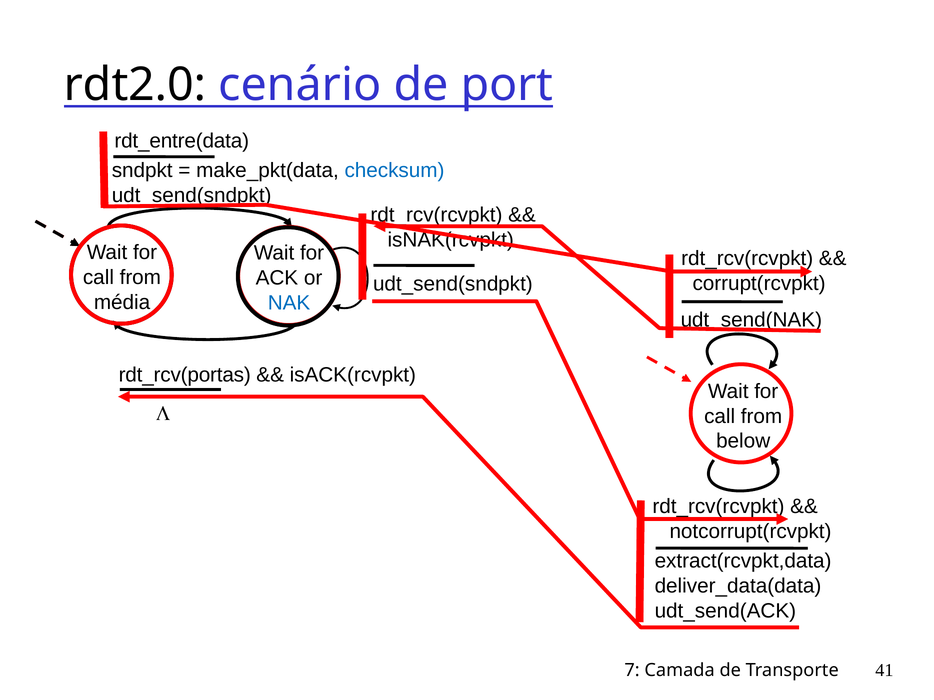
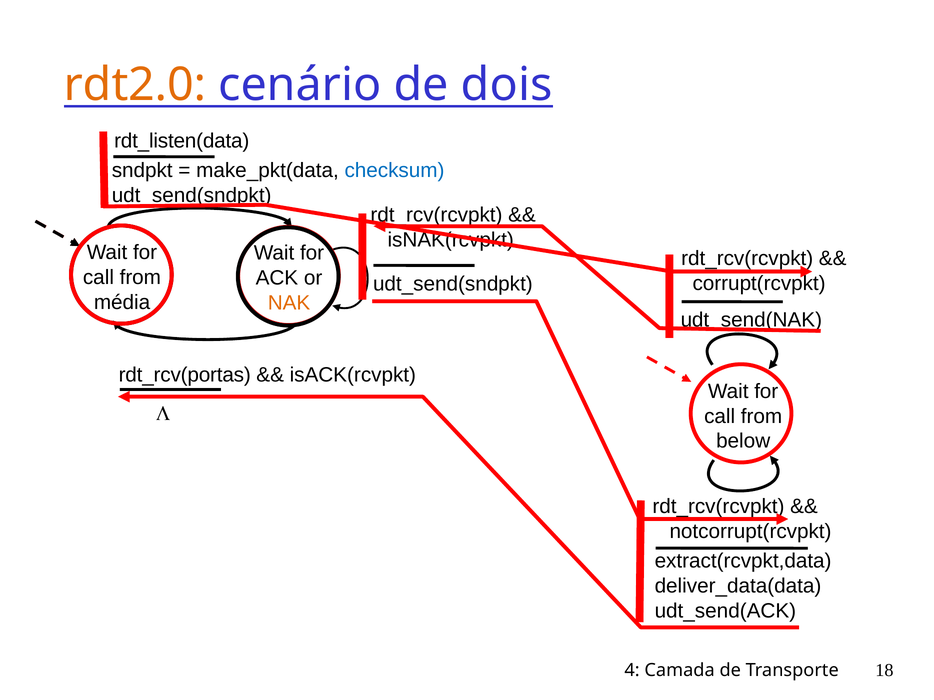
rdt2.0 colour: black -> orange (135, 85)
port: port -> dois (507, 85)
rdt_entre(data: rdt_entre(data -> rdt_listen(data (182, 141)
NAK colour: blue -> orange (289, 303)
7: 7 -> 4 (632, 671)
41: 41 -> 18 (884, 671)
